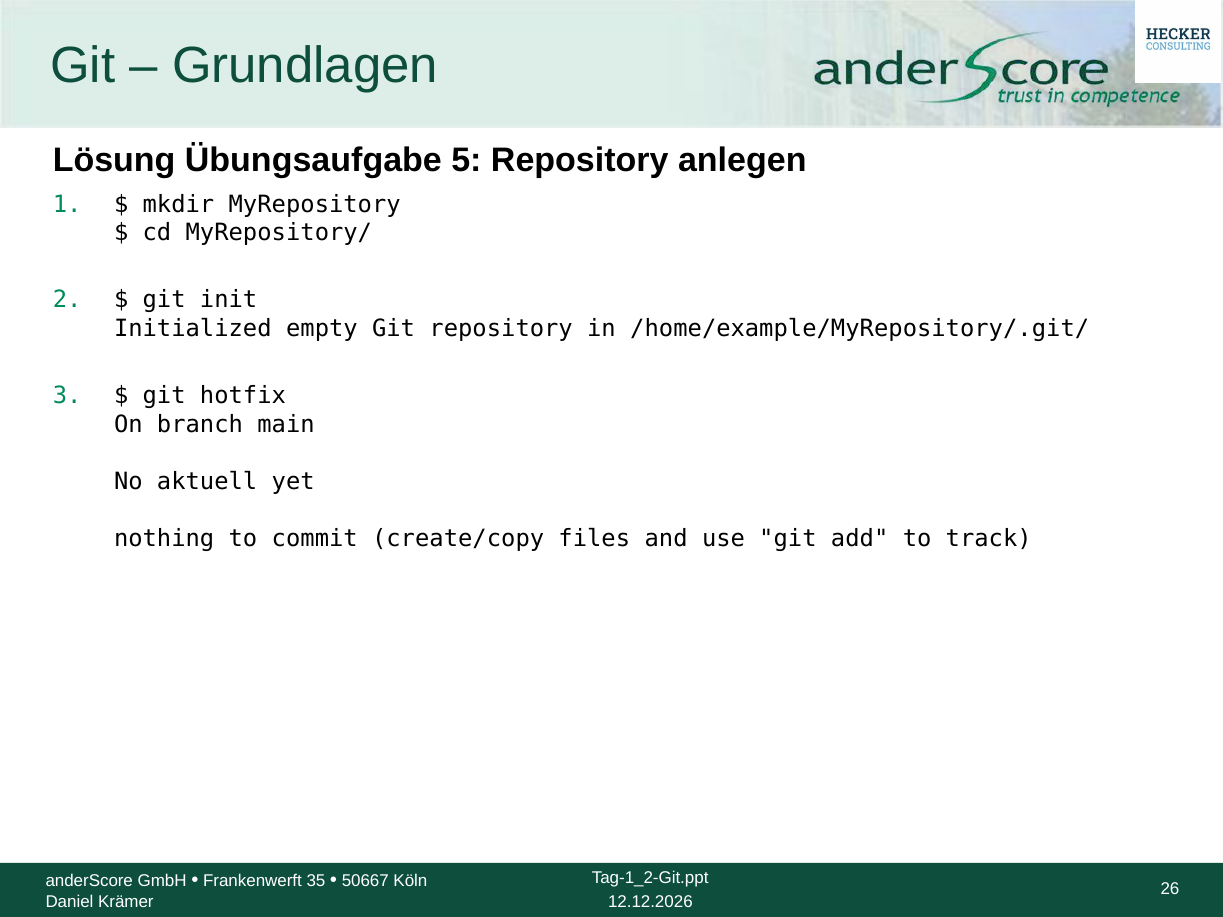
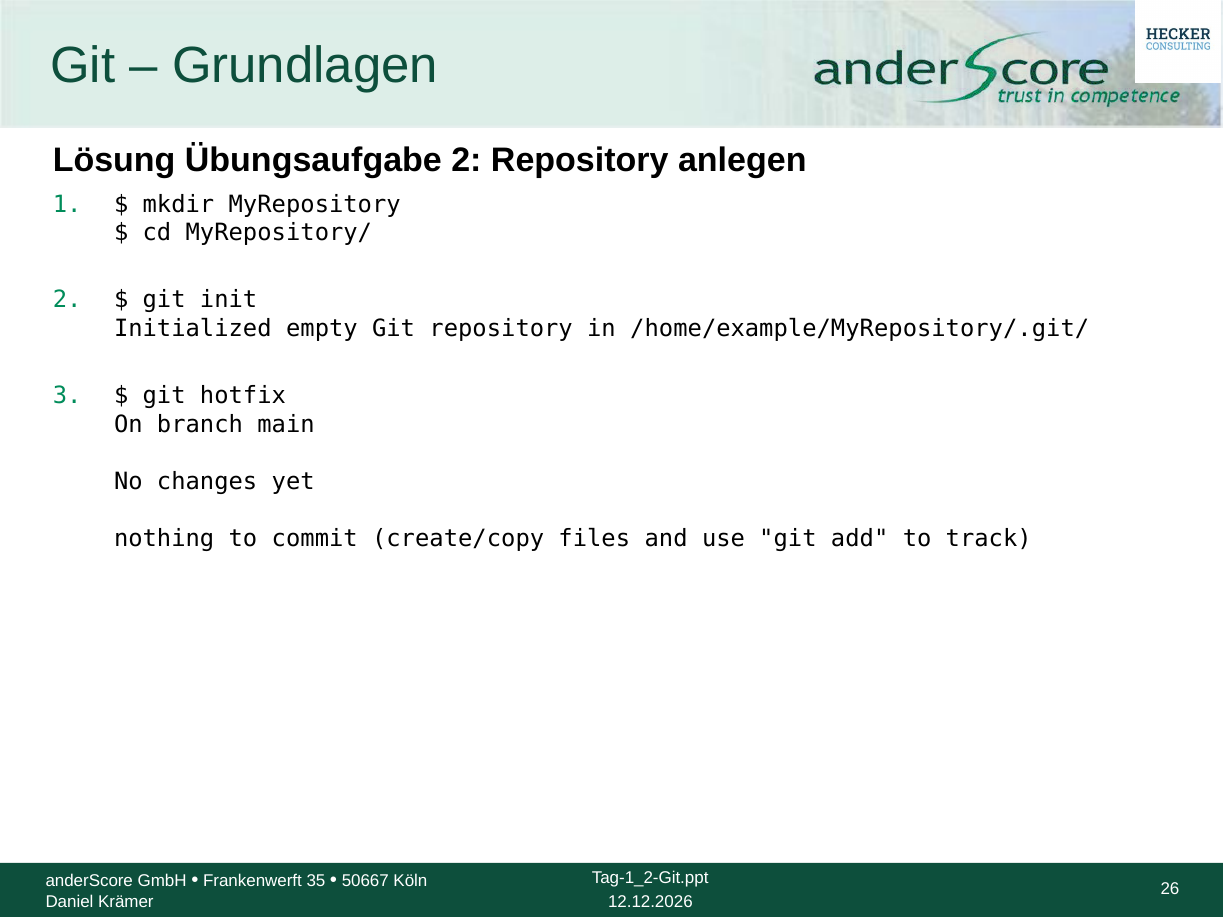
Übungsaufgabe 5: 5 -> 2 (466, 160)
aktuell: aktuell -> changes (207, 482)
